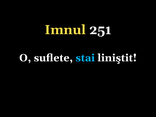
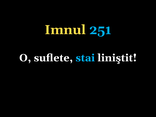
251 colour: white -> light blue (100, 30)
